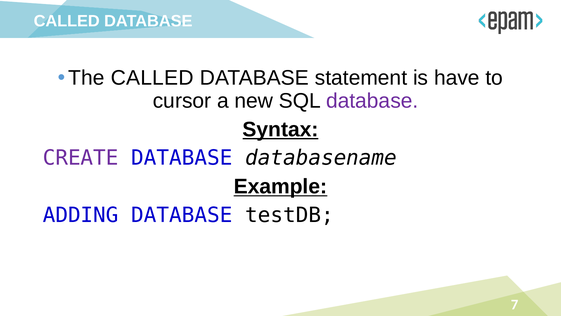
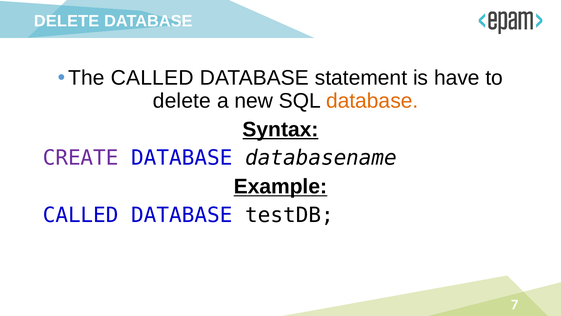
CALLED: CALLED -> DELETE (67, 21)
cursor: cursor -> delete (182, 101)
database colour: purple -> orange (372, 101)
ADDING: ADDING -> CALLED (81, 215)
